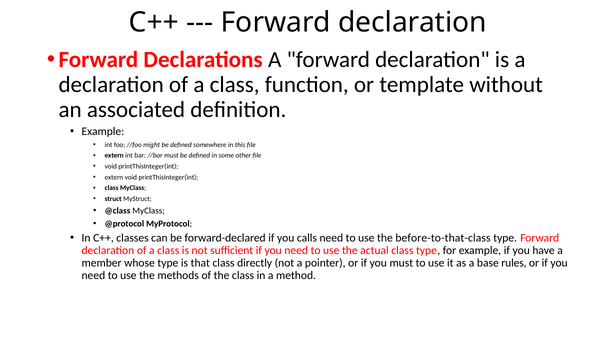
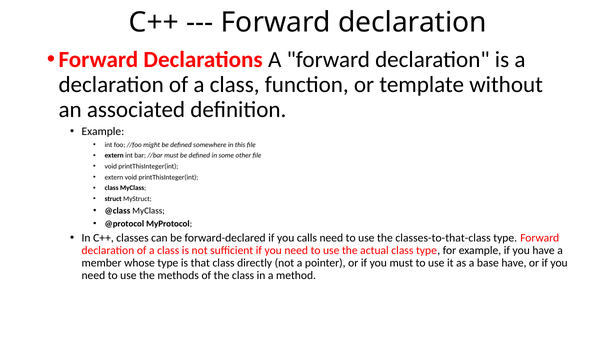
before-to-that-class: before-to-that-class -> classes-to-that-class (443, 238)
base rules: rules -> have (514, 263)
